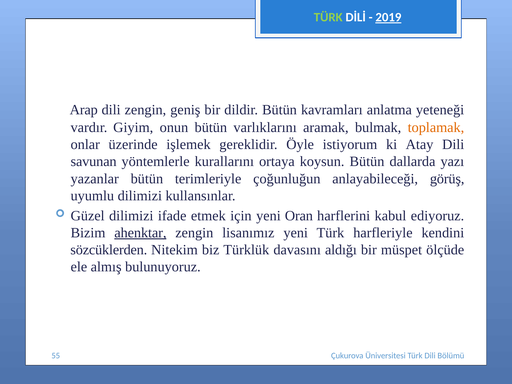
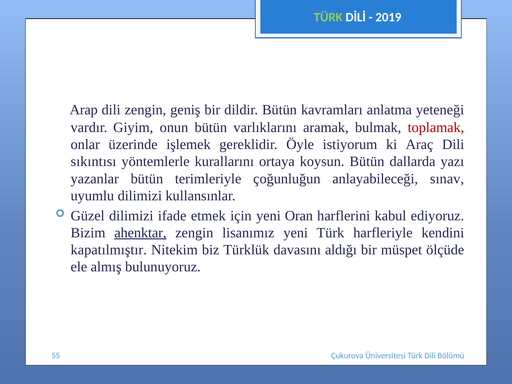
2019 underline: present -> none (388, 17)
toplamak colour: orange -> red (436, 127)
Atay: Atay -> Araç (420, 145)
savunan: savunan -> sıkıntısı (93, 162)
görüş: görüş -> sınav (447, 179)
sözcüklerden: sözcüklerden -> kapatılmıştır (109, 250)
